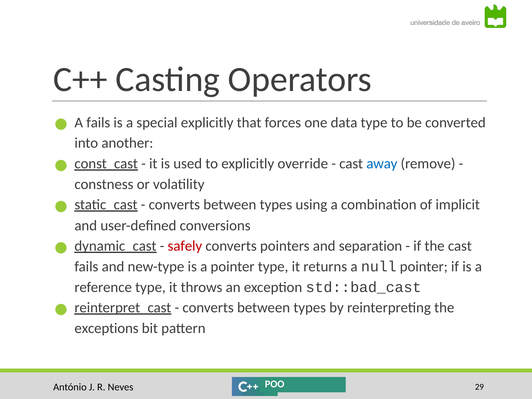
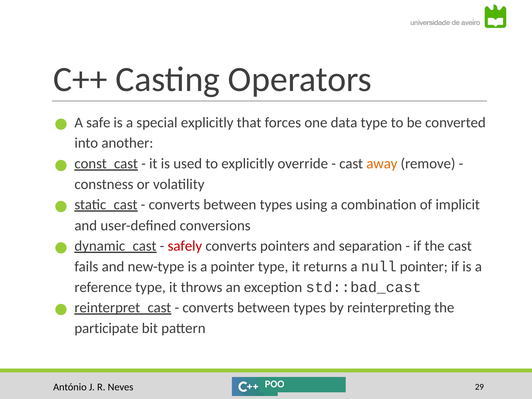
A fails: fails -> safe (98, 123)
away colour: blue -> orange (382, 164)
exceptions: exceptions -> participate (107, 328)
